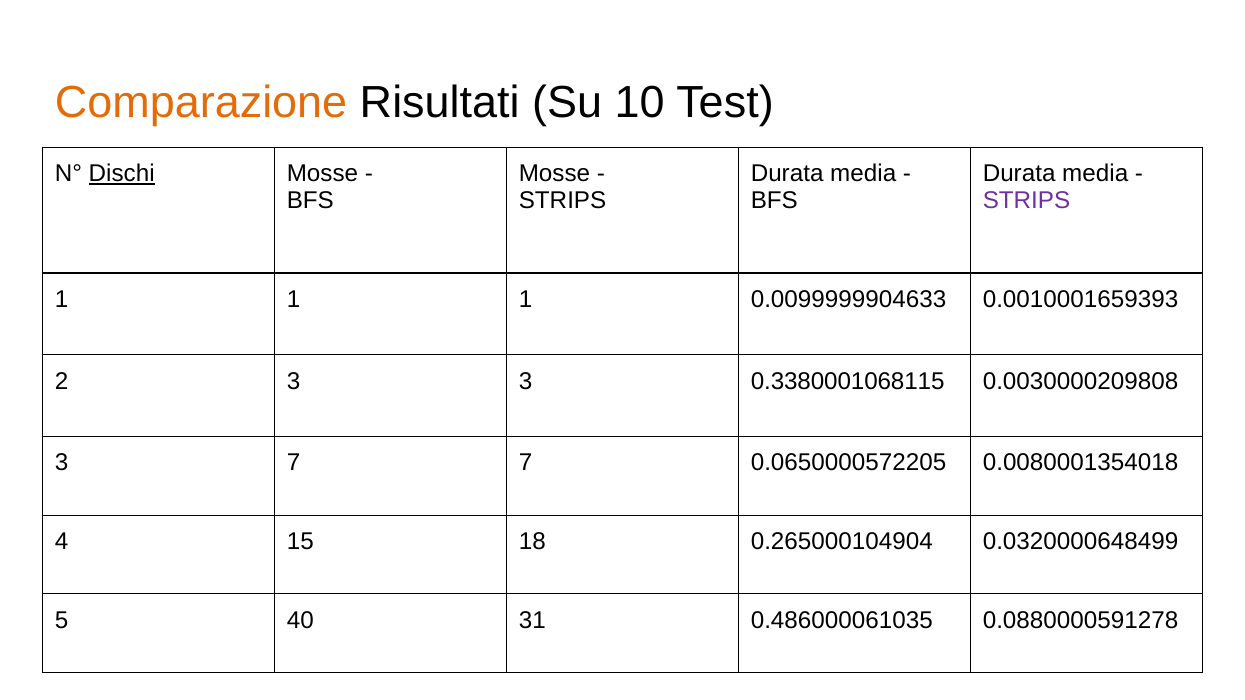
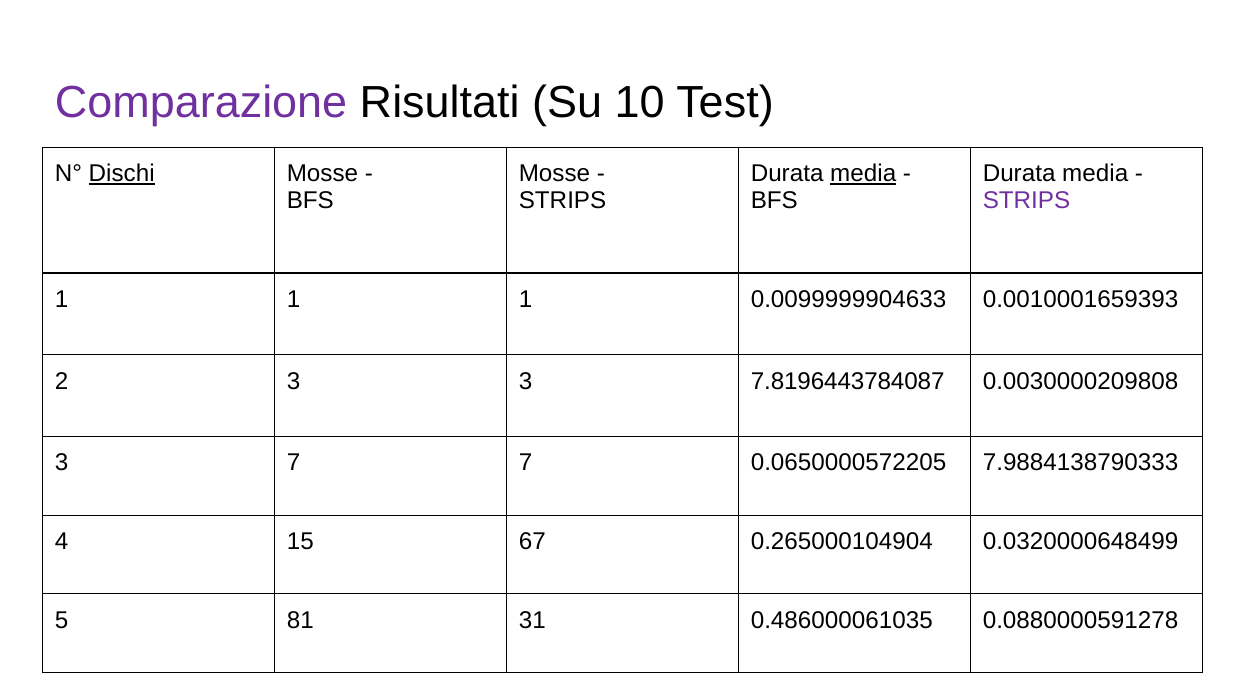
Comparazione colour: orange -> purple (201, 103)
media underline: none -> present (863, 174)
0.3380001068115: 0.3380001068115 -> 7.8196443784087 (848, 381)
0.0080001354018: 0.0080001354018 -> 7.9884138790333 (1081, 463)
18: 18 -> 67 (532, 542)
40: 40 -> 81 (300, 621)
